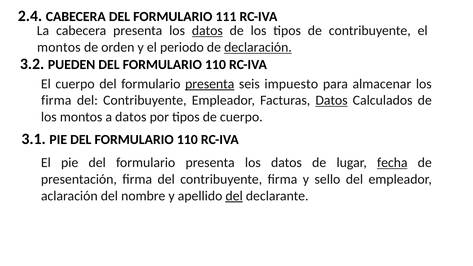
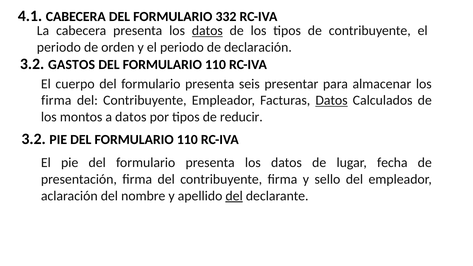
2.4: 2.4 -> 4.1 (30, 16)
111: 111 -> 332 (226, 17)
montos: montos -> periodo (59, 47)
declaración underline: present -> none (258, 47)
PUEDEN: PUEDEN -> GASTOS (72, 65)
presenta underline: present -> none (210, 84)
impuesto: impuesto -> presentar (291, 84)
de cuerpo: cuerpo -> reducir (241, 117)
3.1: 3.1 -> 3.2 (34, 139)
fecha underline: present -> none (392, 163)
